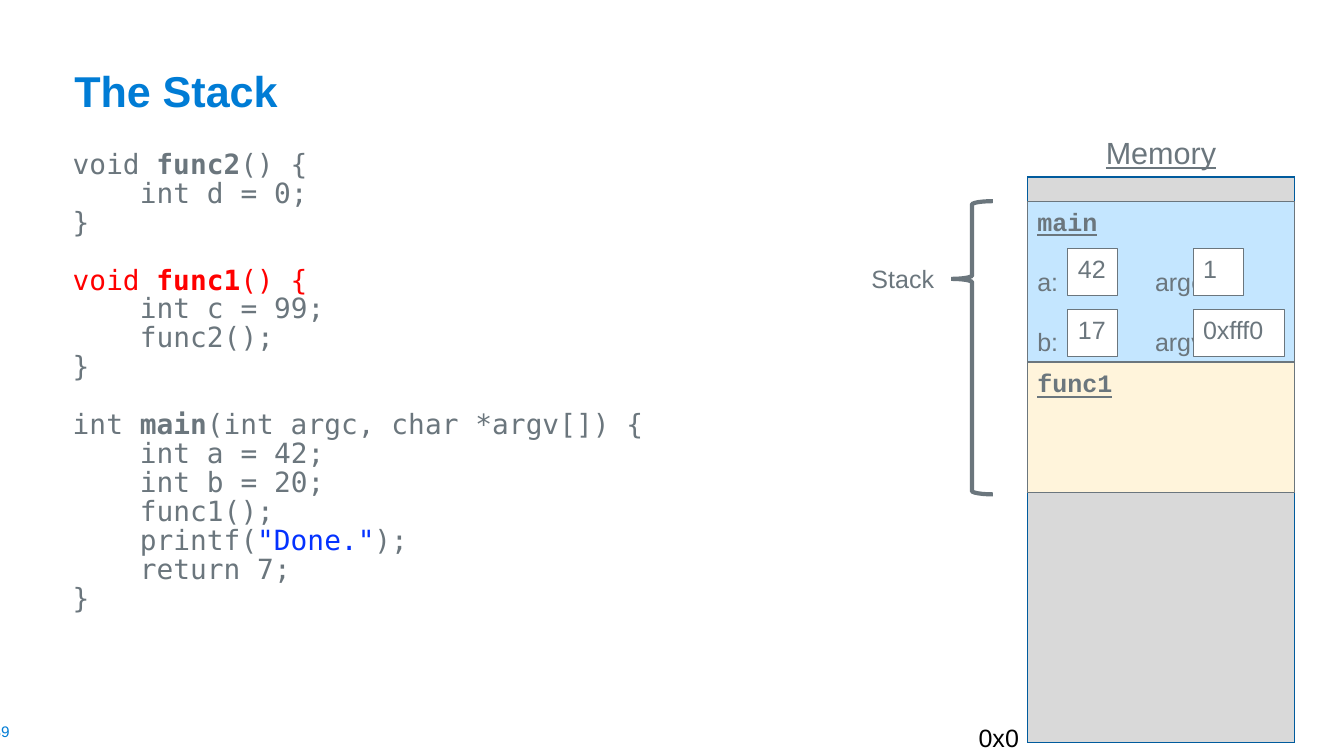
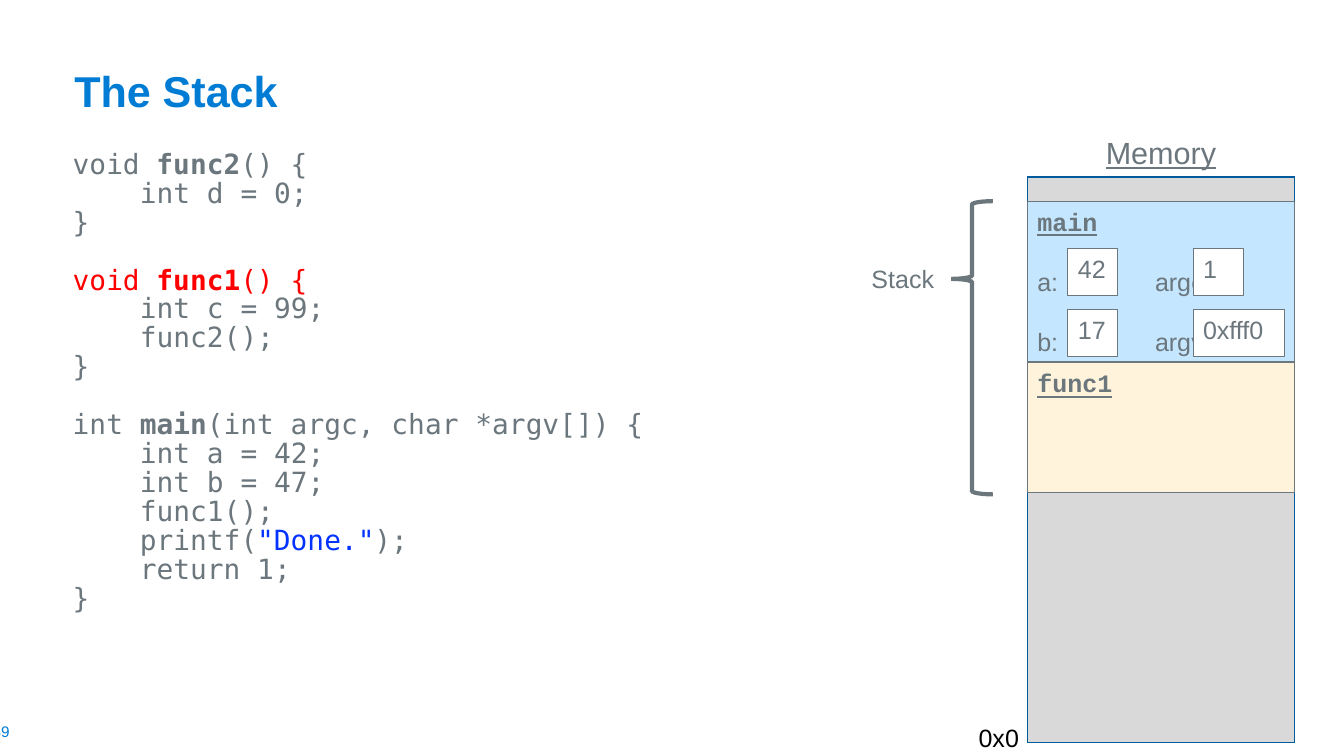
20: 20 -> 47 (299, 483)
return 7: 7 -> 1 (274, 570)
